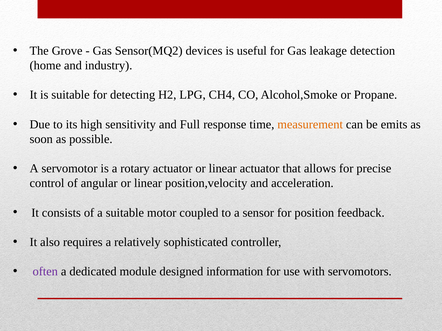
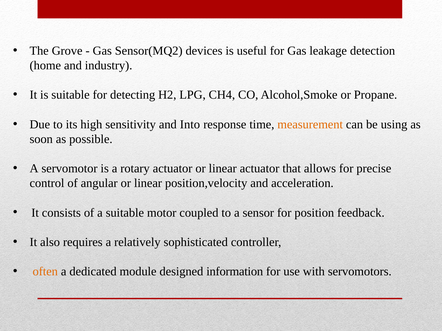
Full: Full -> Into (190, 125)
emits: emits -> using (394, 125)
often colour: purple -> orange (45, 272)
